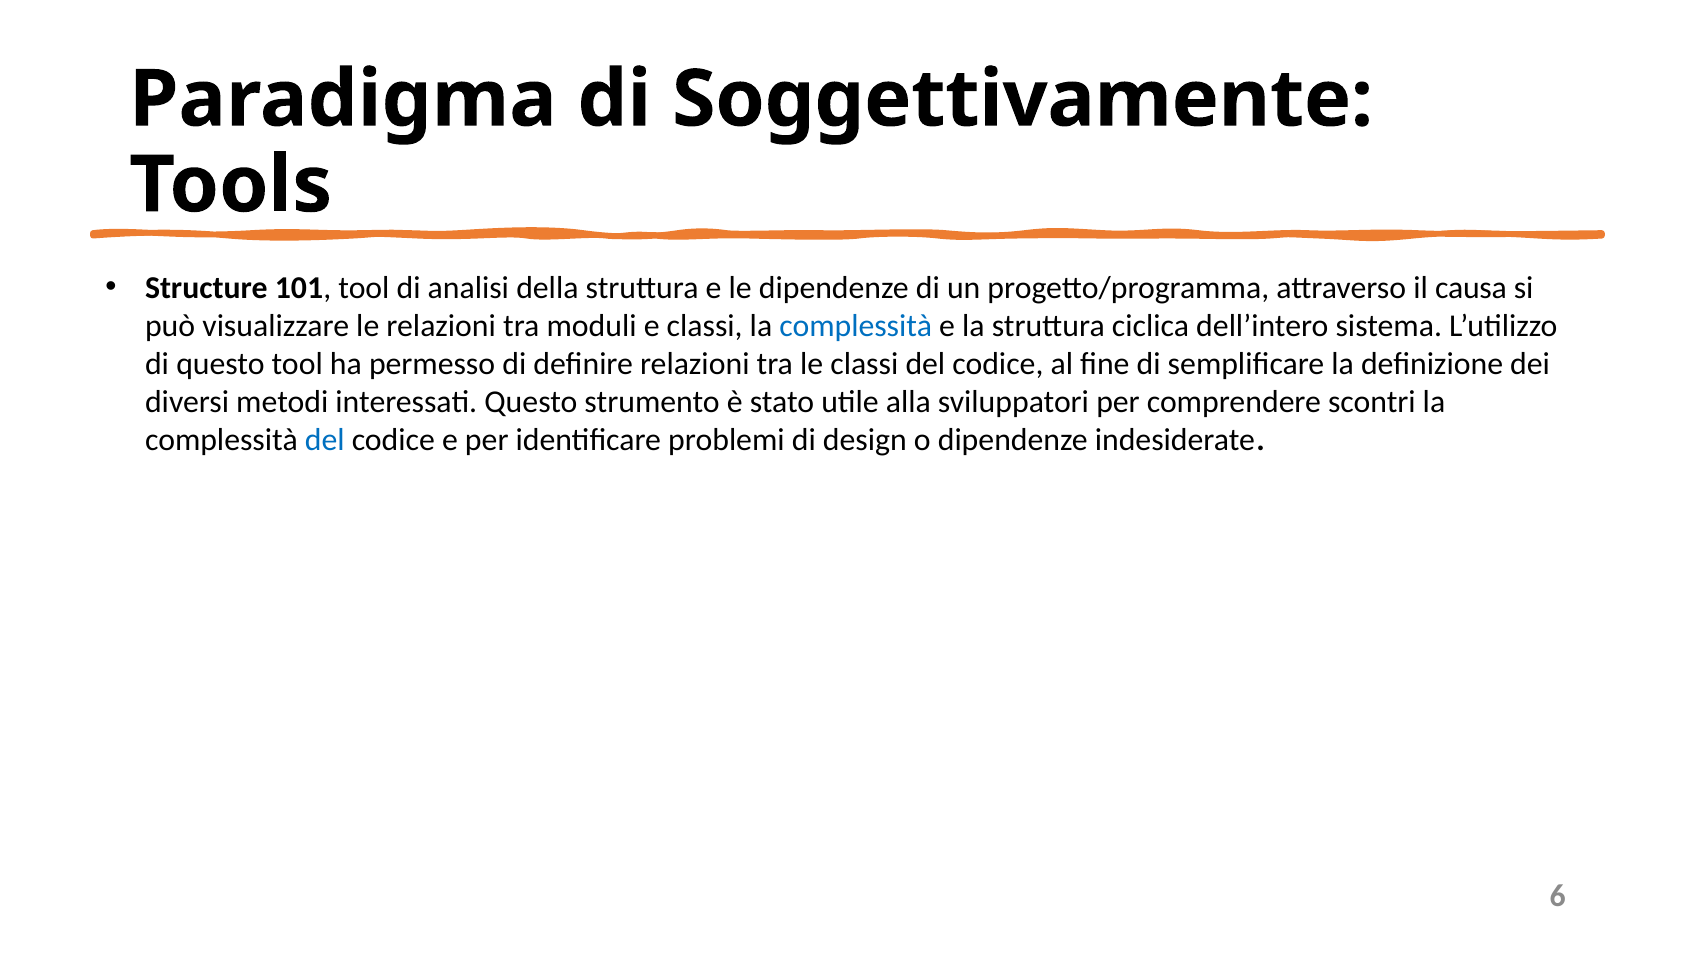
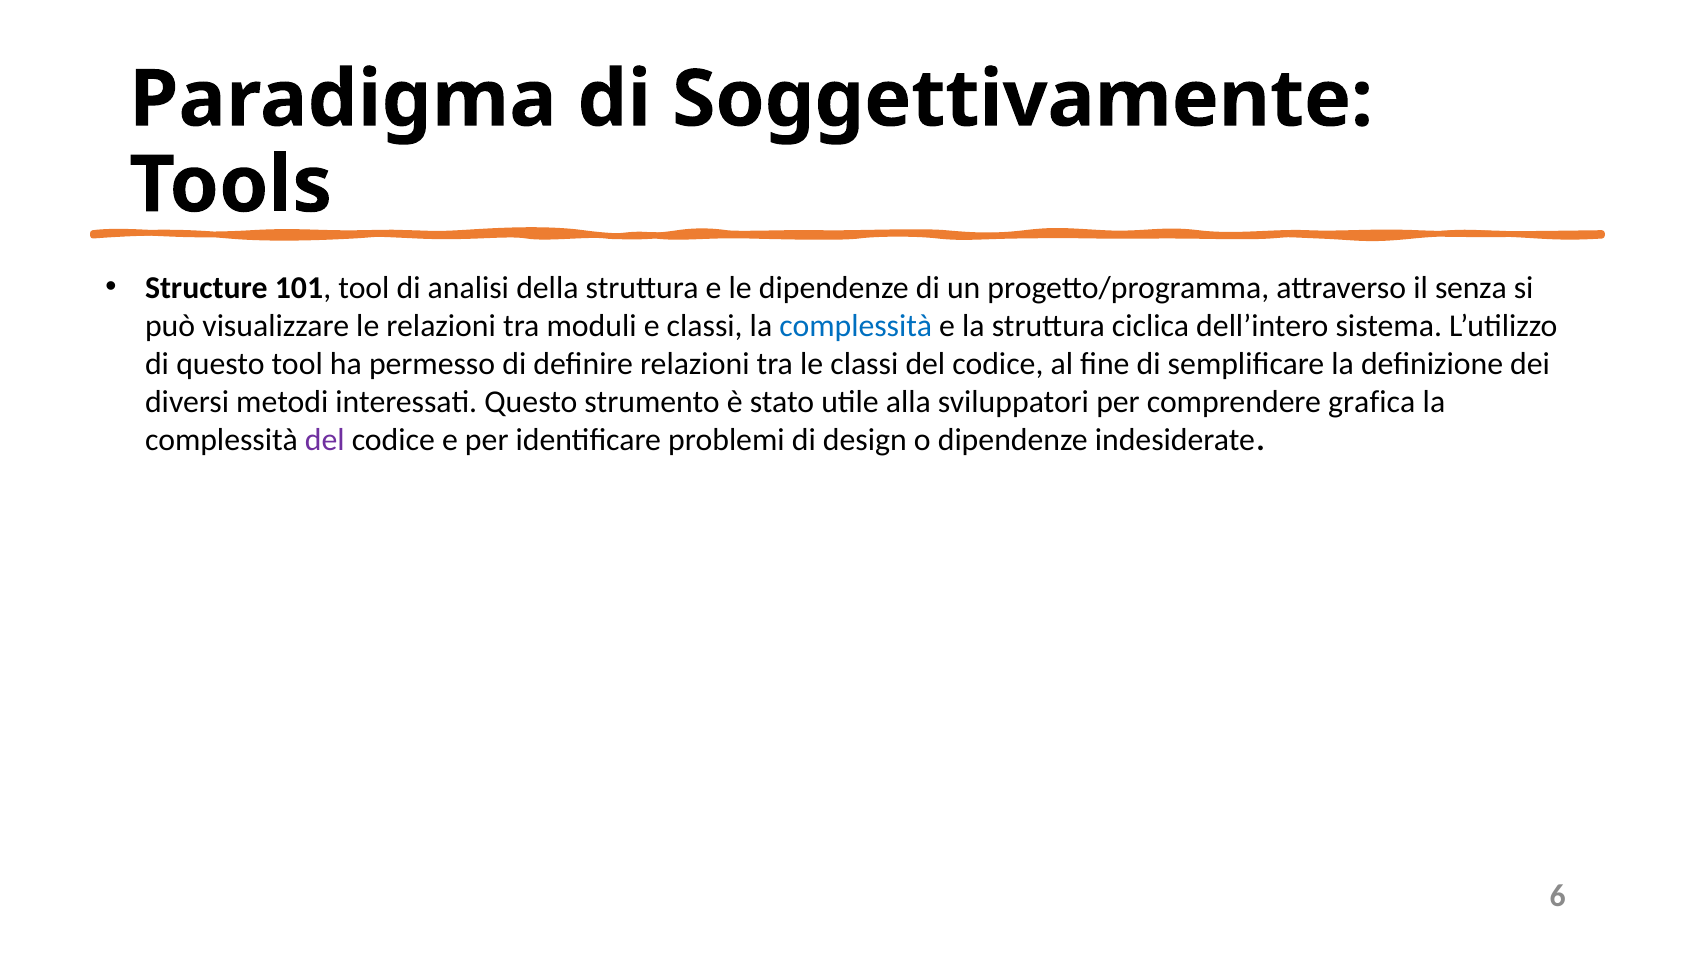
causa: causa -> senza (1471, 288)
scontri: scontri -> grafica (1372, 402)
del colour: blue -> purple (325, 440)
